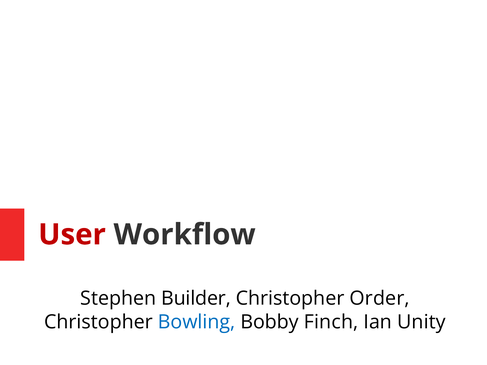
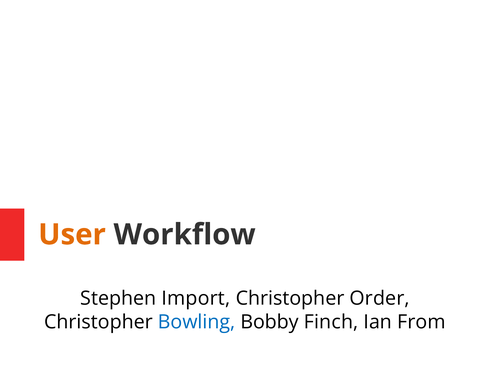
User colour: red -> orange (72, 235)
Builder: Builder -> Import (196, 299)
Unity: Unity -> From (421, 322)
